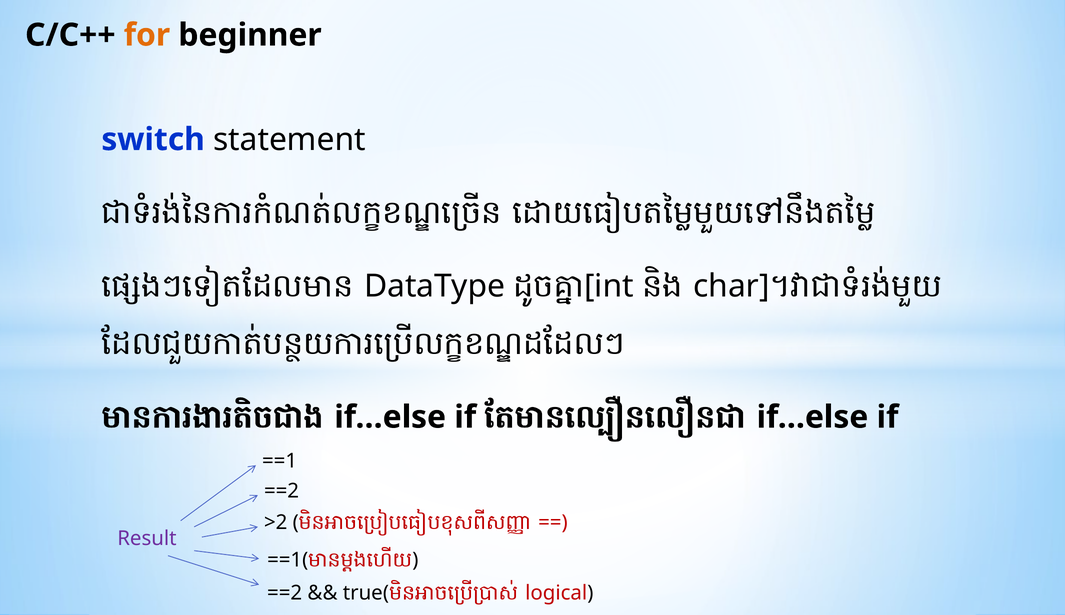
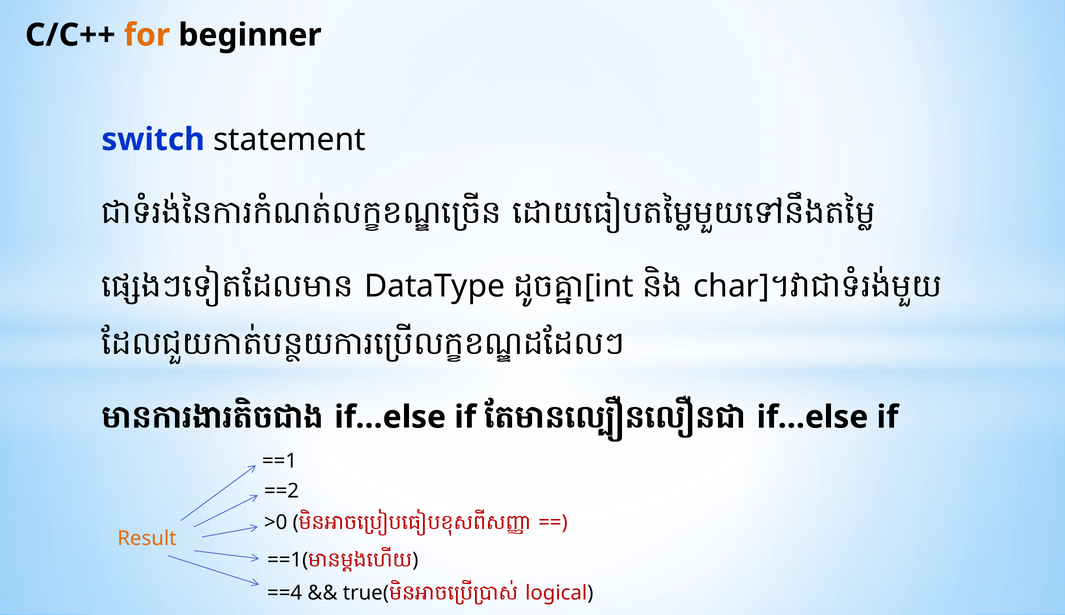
>2: >2 -> >0 (276, 522)
Result colour: purple -> orange (147, 538)
==2: ==2 -> ==4 (285, 592)
